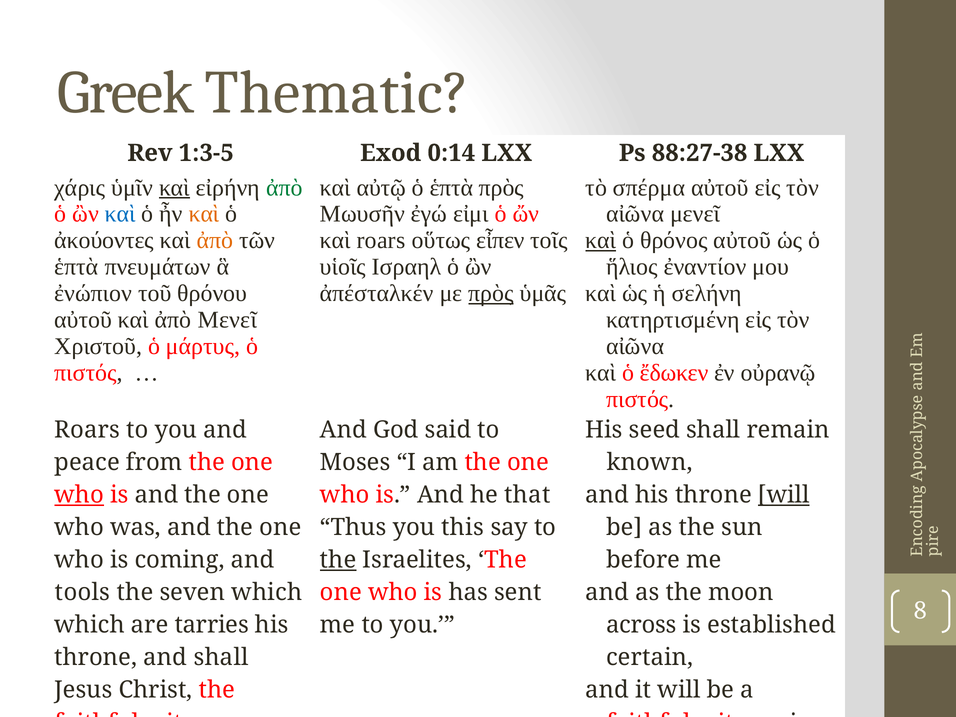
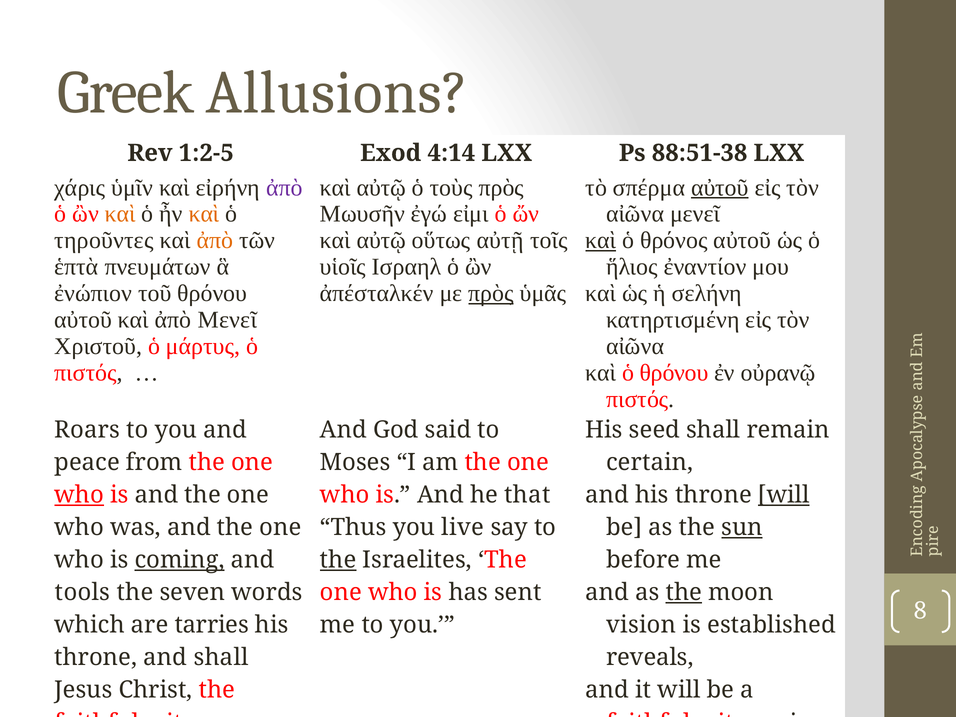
Thematic: Thematic -> Allusions (337, 93)
1:3-5: 1:3-5 -> 1:2-5 (206, 153)
0:14: 0:14 -> 4:14 (451, 153)
88:27-38: 88:27-38 -> 88:51-38 (700, 153)
καὶ underline: present -> none (174, 188)
ἀπὸ colour: green -> purple (284, 188)
ὁ ἑπτὰ: ἑπτὰ -> τοὺς (451, 188)
αὐτοῦ underline: none -> present (720, 188)
καὶ colour: blue -> orange (120, 214)
ἀκούοντες: ἀκούοντες -> τηροῦντες (104, 241)
roars: roars -> αὐτῷ (381, 241)
εἶπεν: εἶπεν -> αὐτῇ (500, 241)
ὁ ἔδωκεν: ἔδωκεν -> θρόνου (674, 373)
known: known -> certain (650, 462)
this: this -> live (463, 528)
sun underline: none -> present (742, 528)
coming underline: none -> present (180, 560)
seven which: which -> words (267, 593)
the underline: none -> present (684, 593)
across: across -> vision (641, 625)
certain: certain -> reveals (650, 658)
